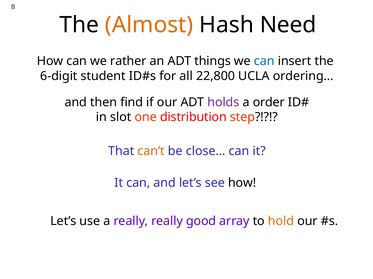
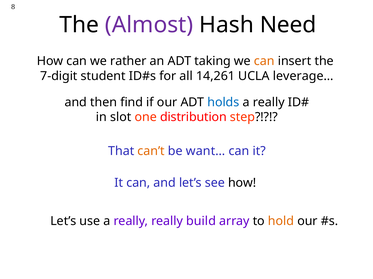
Almost colour: orange -> purple (149, 25)
things: things -> taking (213, 61)
can colour: blue -> orange (264, 61)
6-digit: 6-digit -> 7-digit (59, 76)
22,800: 22,800 -> 14,261 (216, 76)
ordering…: ordering… -> leverage… (303, 76)
holds colour: purple -> blue (223, 103)
order: order -> really (269, 103)
close…: close… -> want… (206, 151)
good: good -> build (201, 222)
